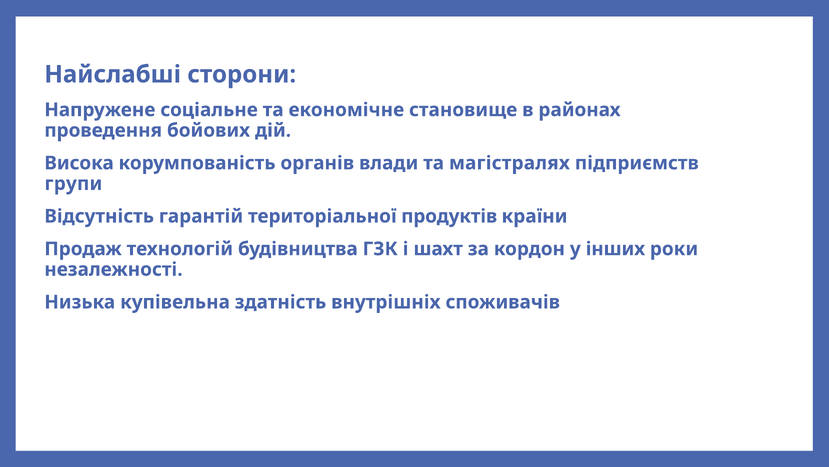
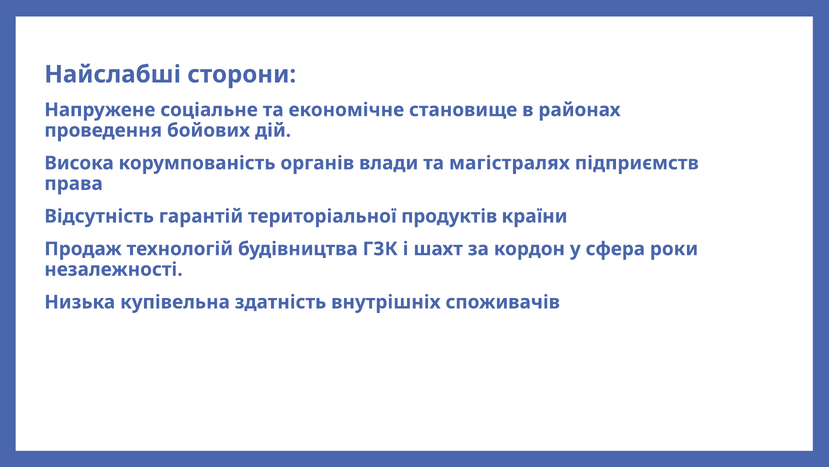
групи: групи -> права (74, 183)
інших: інших -> сфера (615, 249)
